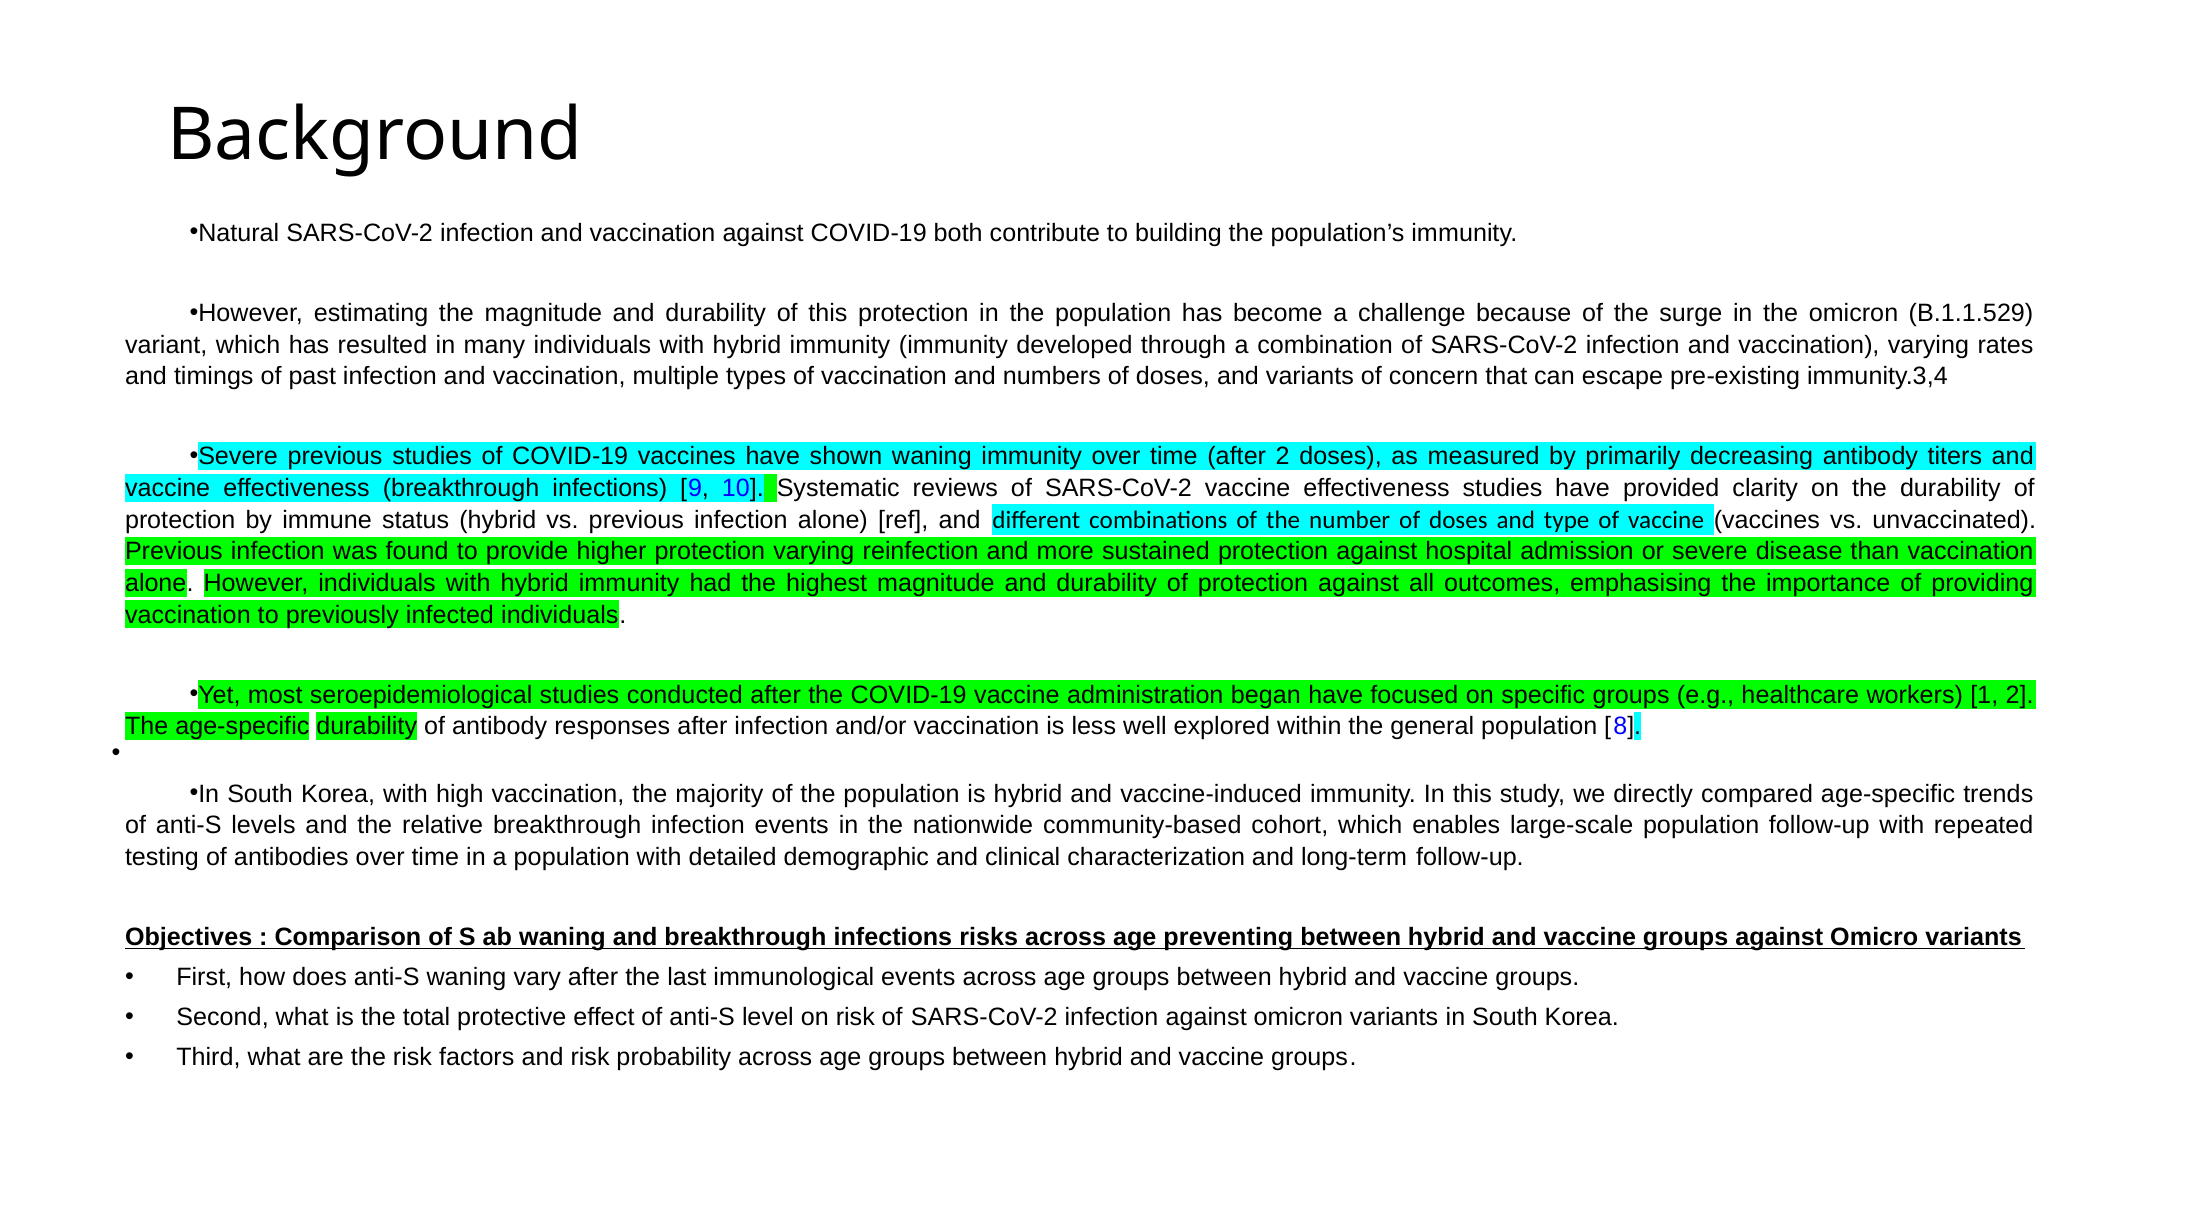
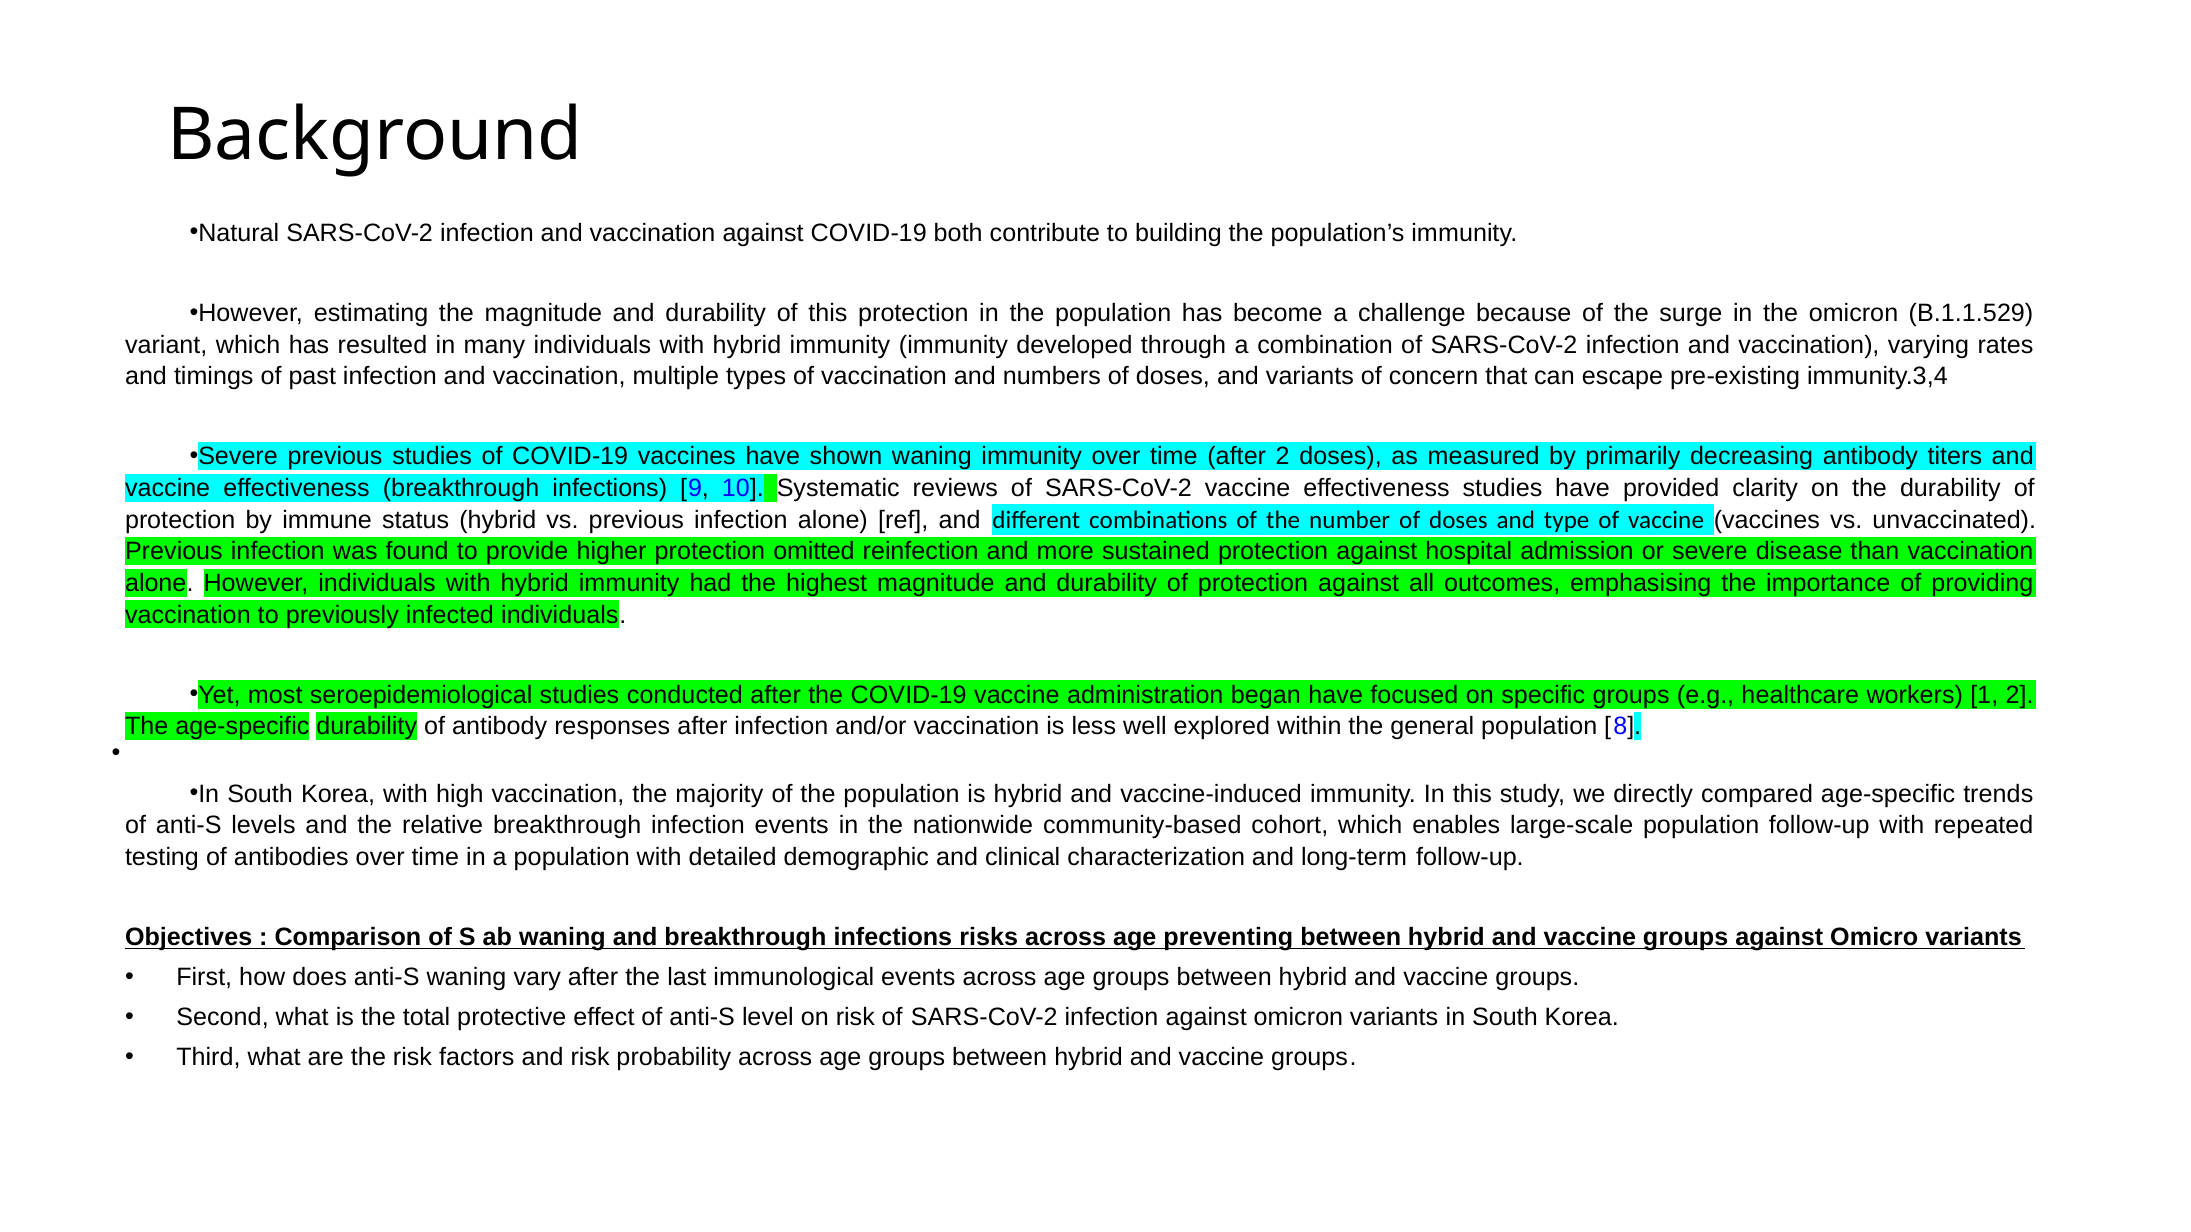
protection varying: varying -> omitted (814, 552)
